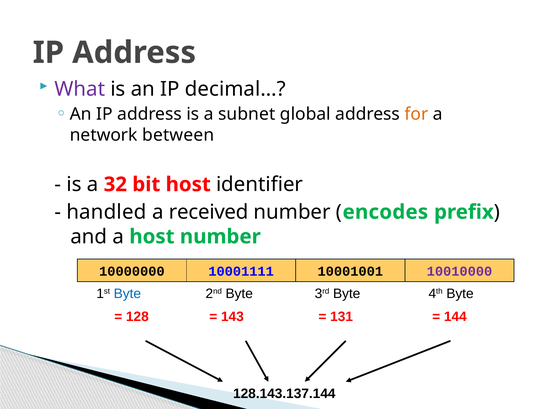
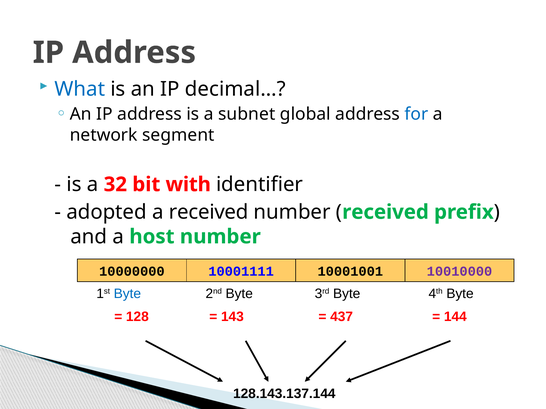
What colour: purple -> blue (80, 89)
for colour: orange -> blue (416, 114)
between: between -> segment (178, 135)
bit host: host -> with (188, 185)
handled: handled -> adopted (107, 212)
encodes: encodes -> received (385, 212)
131: 131 -> 437 (342, 317)
